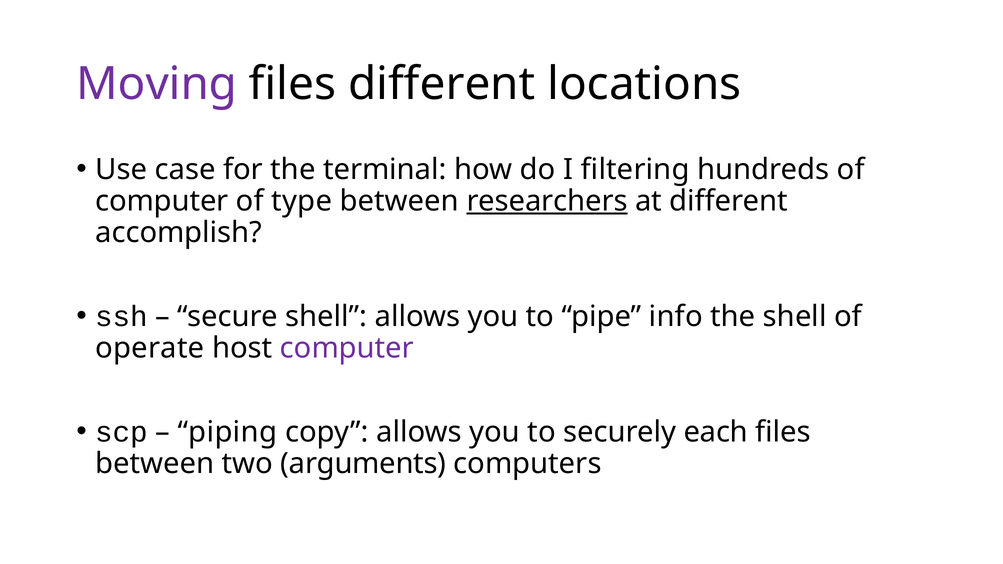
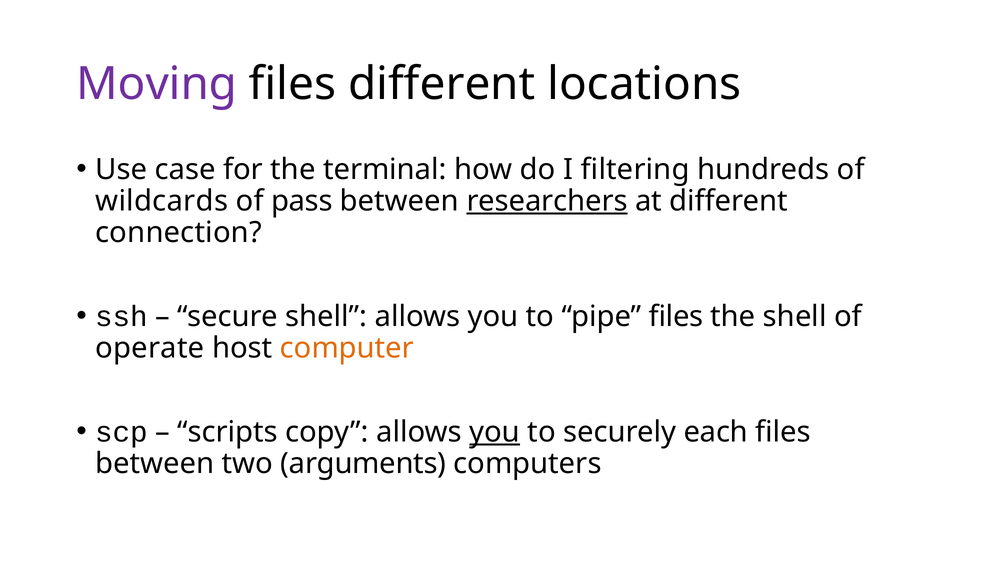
computer: computer -> wildcards (162, 201)
type: type -> pass (302, 201)
accomplish: accomplish -> connection (179, 233)
pipe info: info -> files (676, 317)
computer colour: purple -> orange (347, 348)
piping: piping -> scripts (228, 432)
you underline: none -> present (495, 432)
